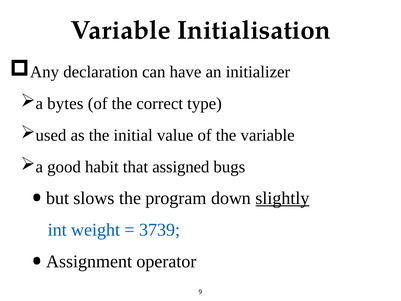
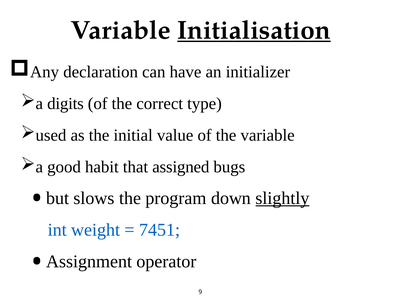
Initialisation underline: none -> present (254, 30)
bytes: bytes -> digits (65, 103)
3739: 3739 -> 7451 (160, 230)
